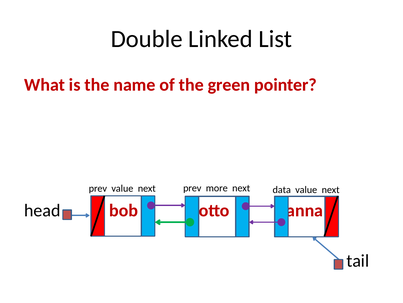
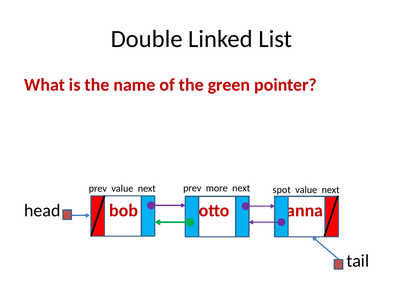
data: data -> spot (282, 189)
